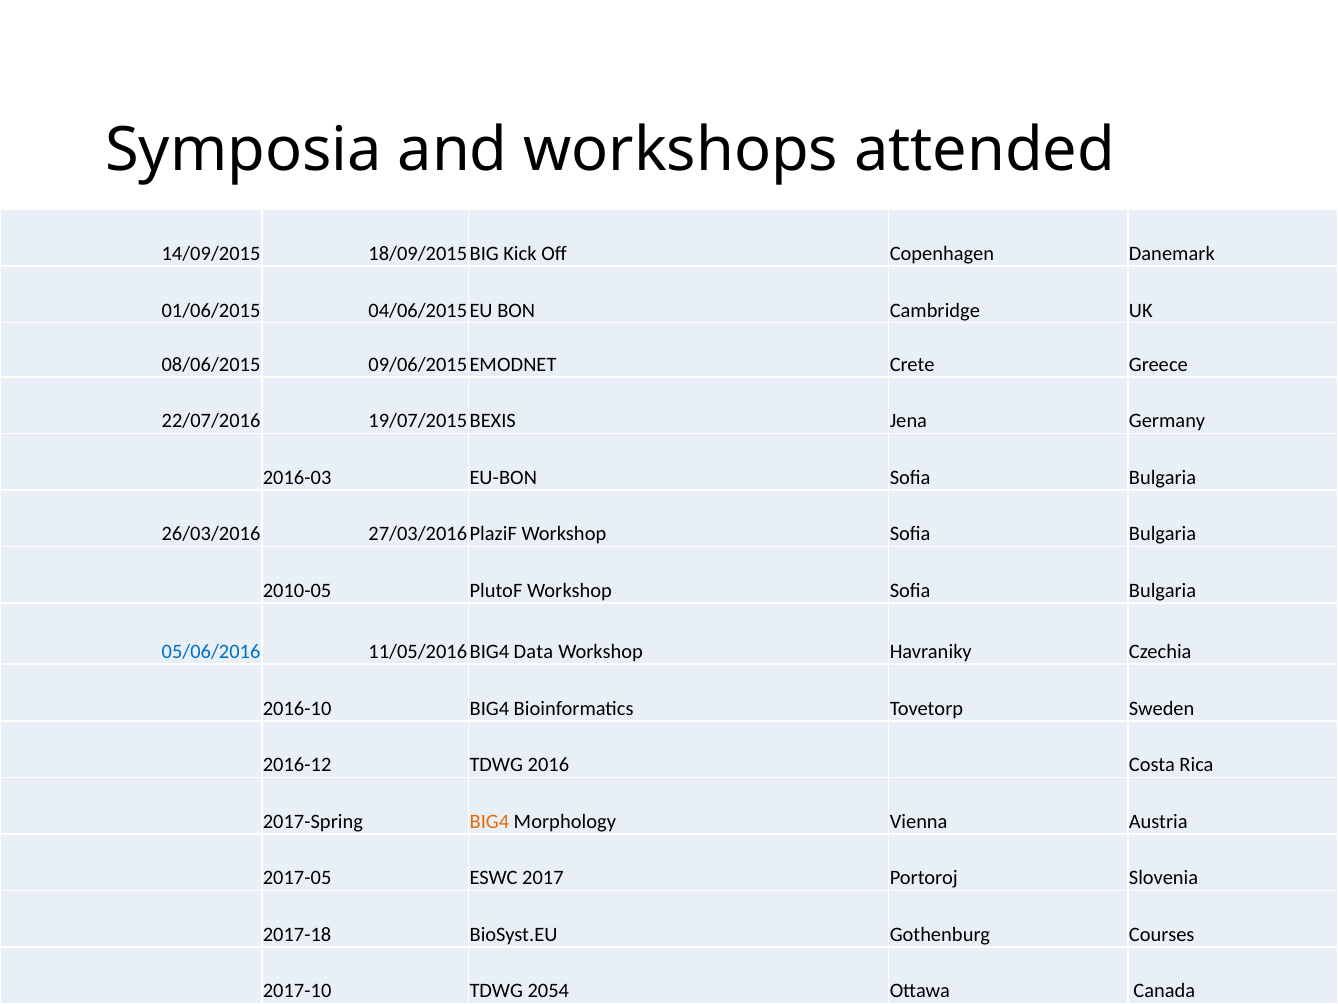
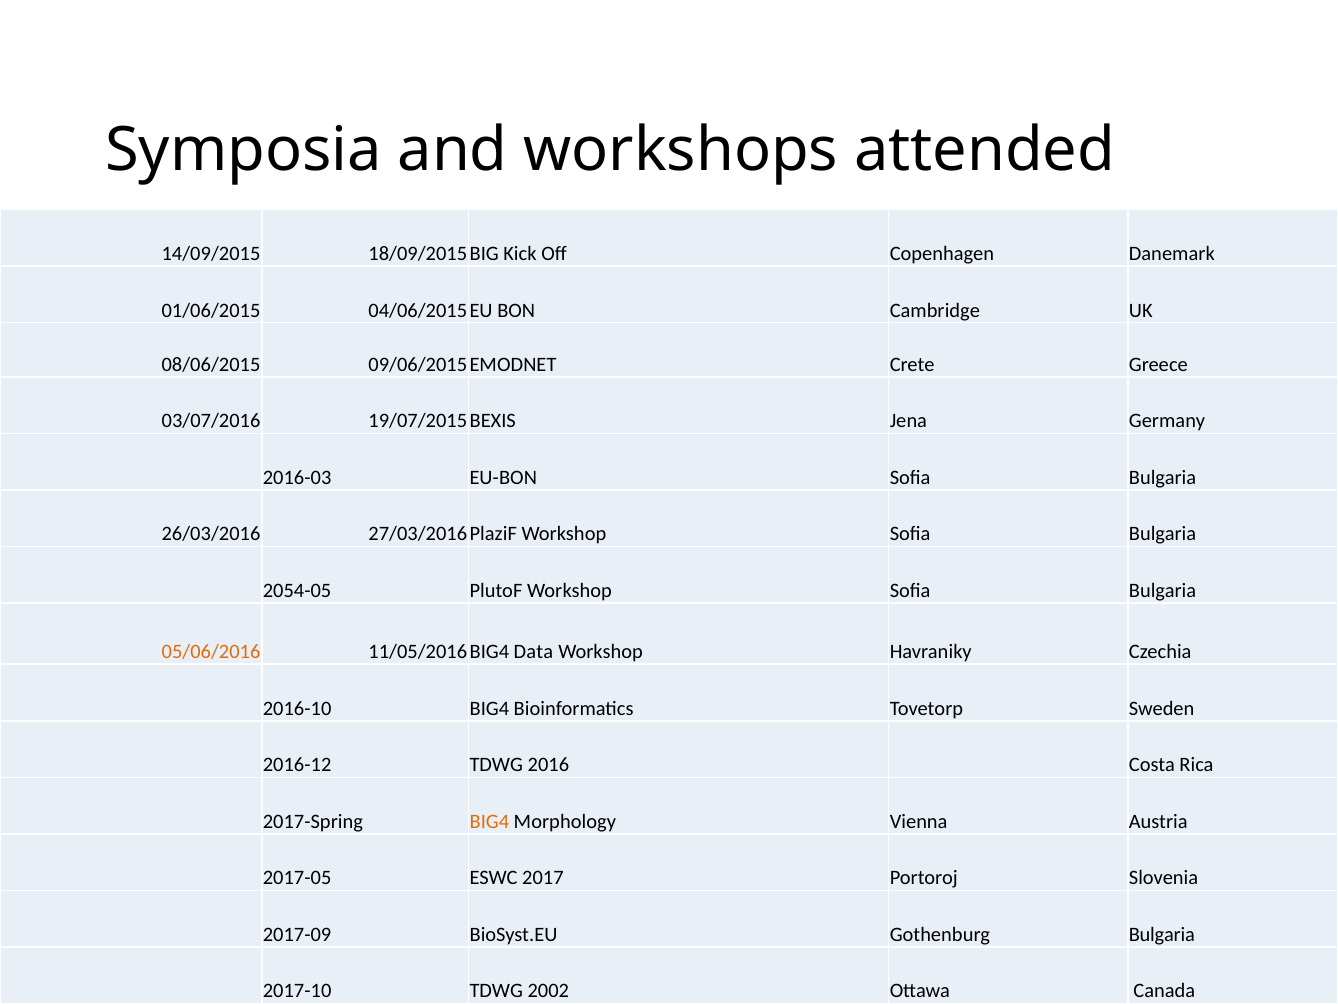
22/07/2016: 22/07/2016 -> 03/07/2016 (211, 421)
2010-05: 2010-05 -> 2054-05 (297, 590)
05/06/2016 colour: blue -> orange (211, 652)
2017-18: 2017-18 -> 2017-09 (297, 934)
Gothenburg Courses: Courses -> Bulgaria (1162, 934)
2054: 2054 -> 2002 (548, 991)
